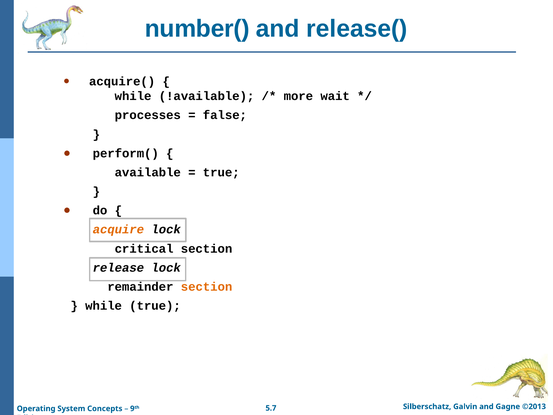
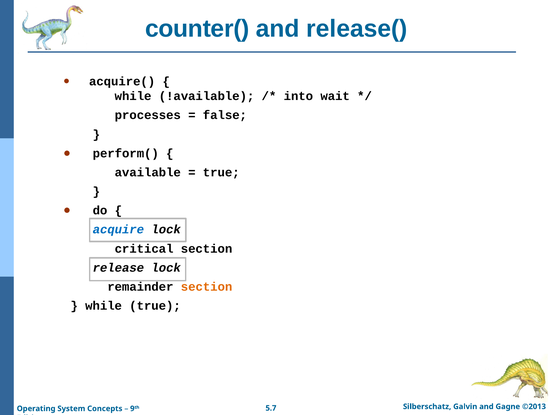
number(: number( -> counter( (197, 29)
more: more -> into (298, 96)
acquire colour: orange -> blue (118, 229)
